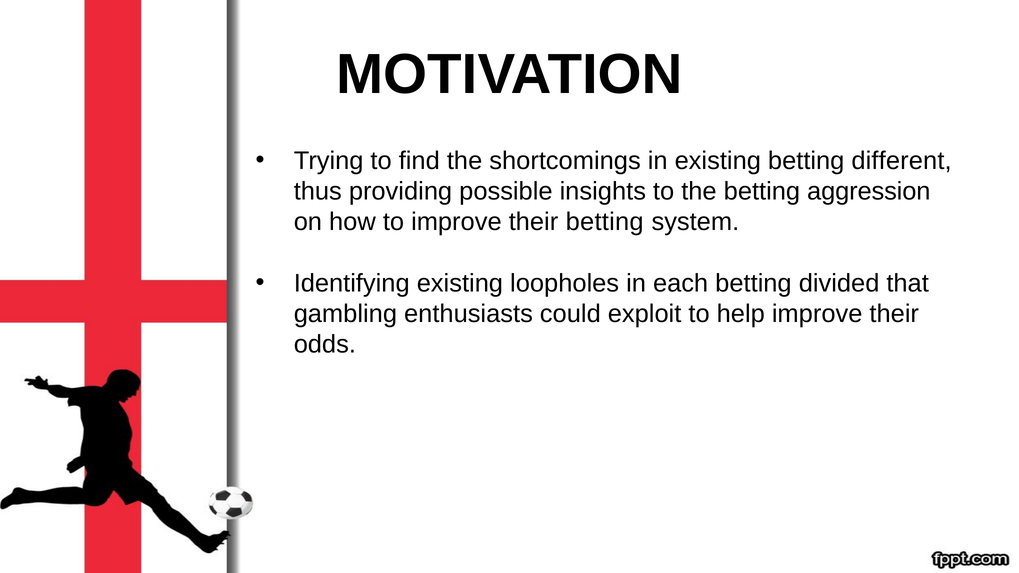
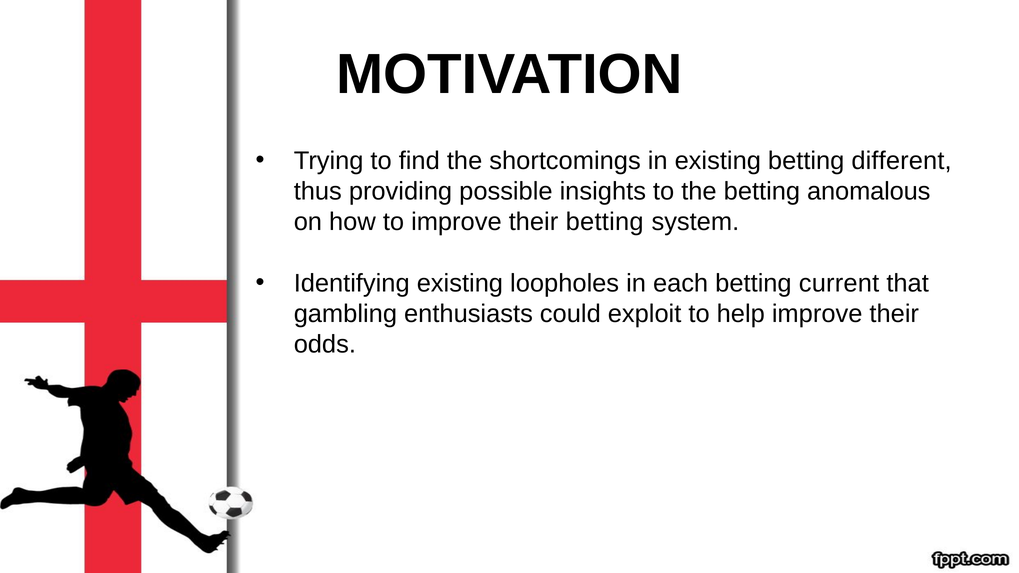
aggression: aggression -> anomalous (869, 192)
divided: divided -> current (839, 283)
